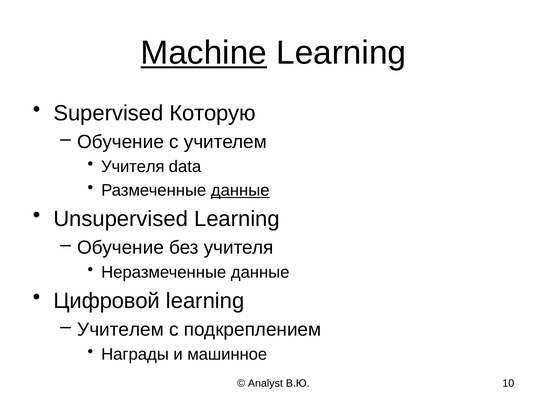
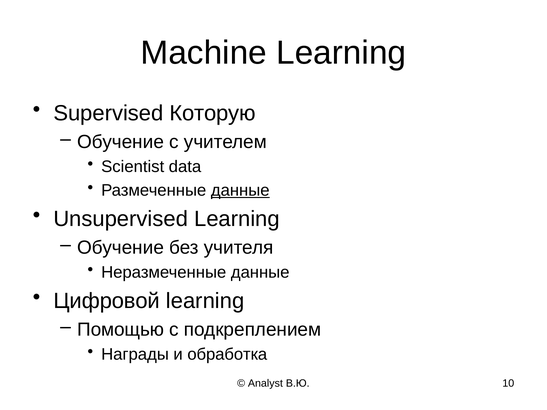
Machine underline: present -> none (204, 53)
Учителя: Учителя -> Scientist (133, 167)
Учителем: Учителем -> Помощью (121, 330)
машинное: машинное -> обработка (227, 355)
